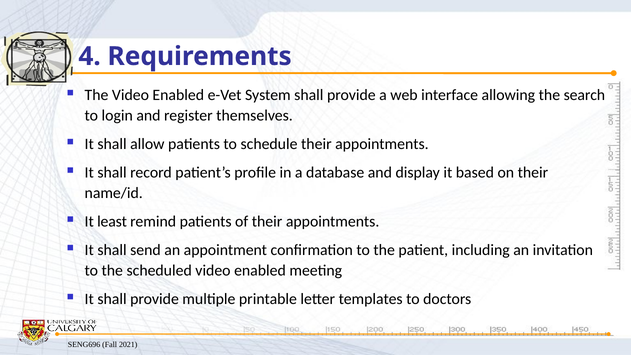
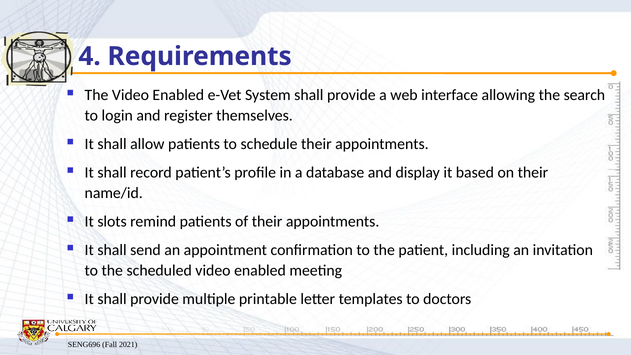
least: least -> slots (112, 222)
